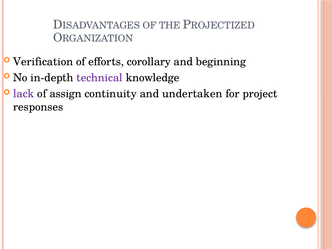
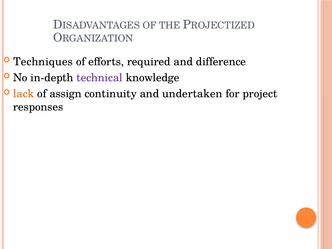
Verification: Verification -> Techniques (43, 62)
corollary: corollary -> required (149, 62)
beginning: beginning -> difference (221, 62)
lack colour: purple -> orange (24, 94)
